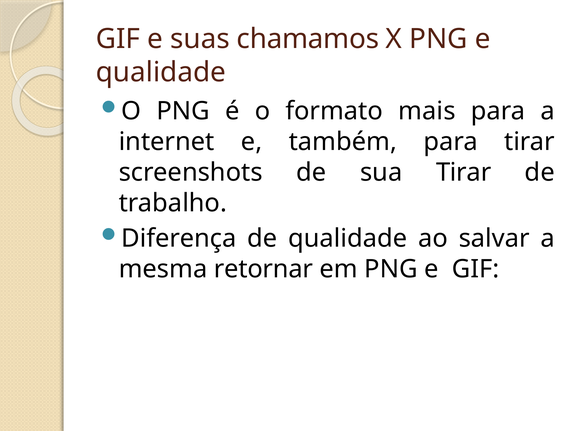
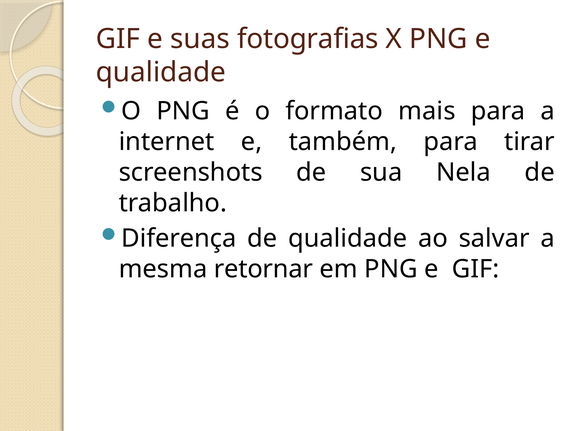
chamamos: chamamos -> fotografias (308, 39)
sua Tirar: Tirar -> Nela (463, 172)
